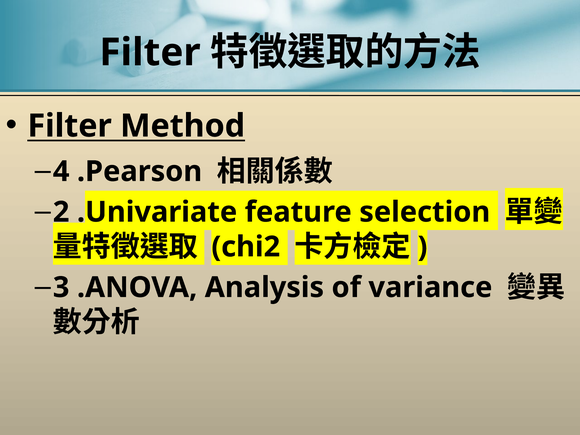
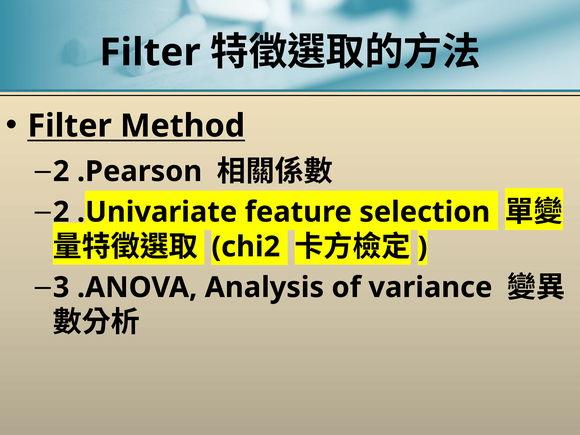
4: 4 -> 2 (61, 171)
